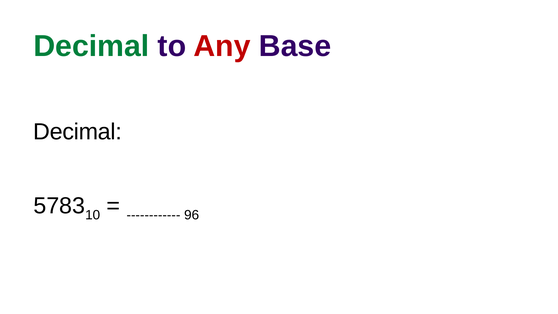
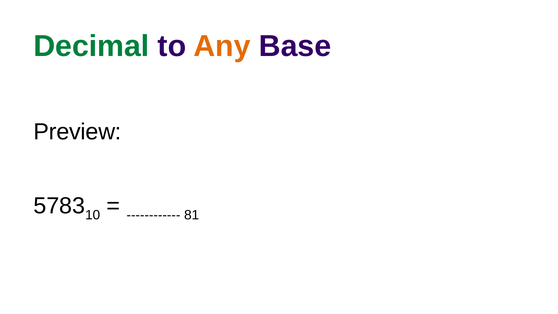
Any colour: red -> orange (222, 46)
Decimal: Decimal -> Preview (77, 132)
96: 96 -> 81 (192, 215)
